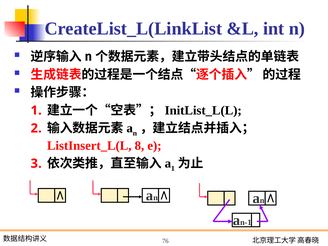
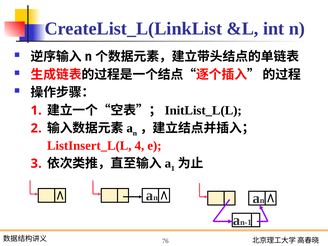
8: 8 -> 4 (139, 146)
